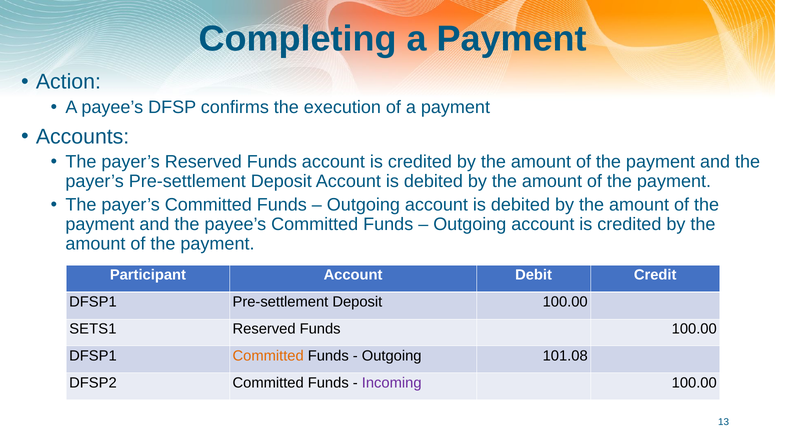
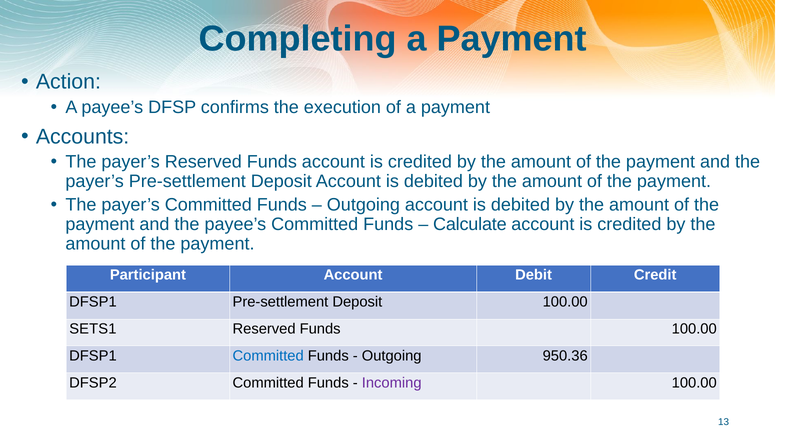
Outgoing: Outgoing -> Calculate (470, 224)
Committed colour: orange -> blue (268, 356)
101.08: 101.08 -> 950.36 (565, 356)
